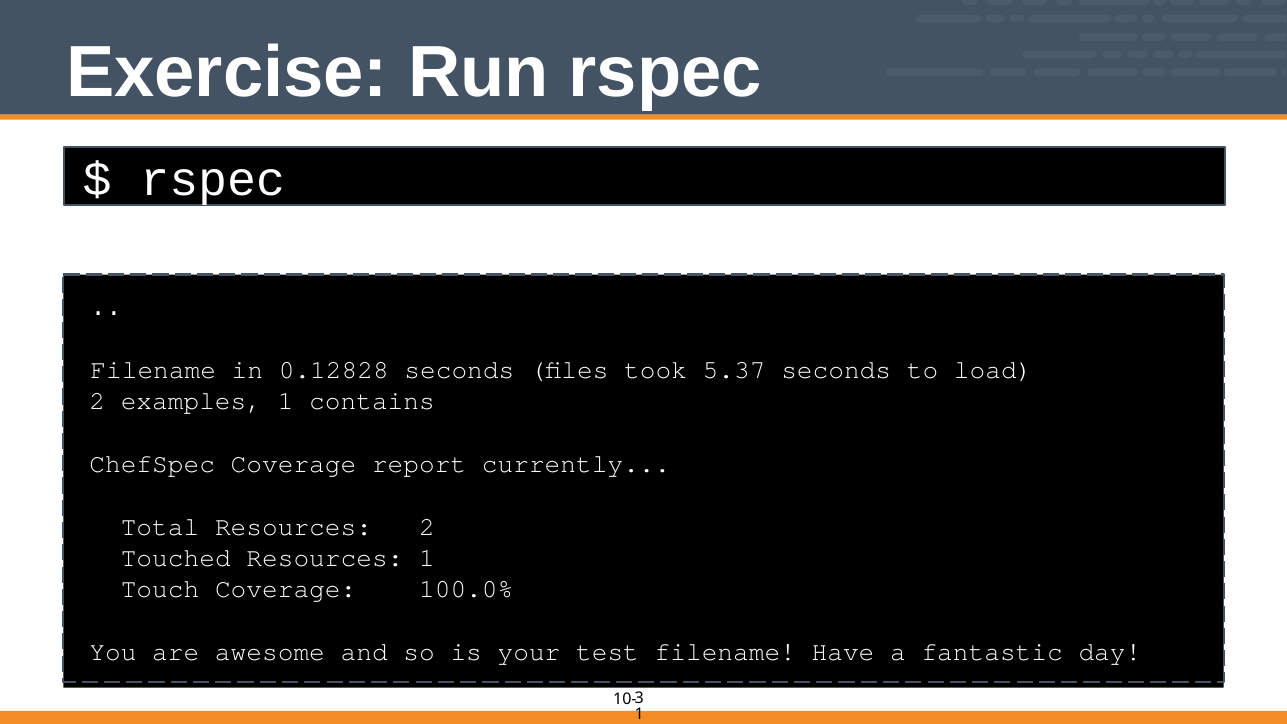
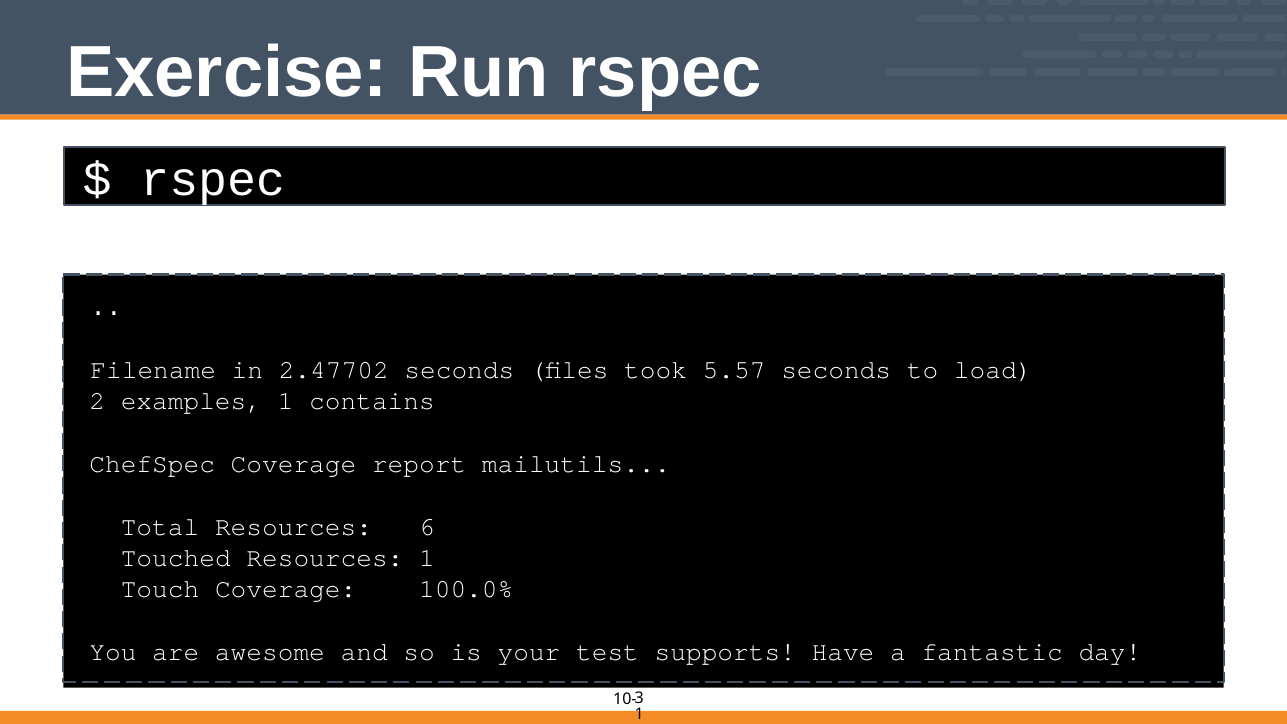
0.12828: 0.12828 -> 2.47702 (334, 370)
5.37: 5.37 -> 5.57 (734, 370)
currently: currently -> mailutils (576, 464)
Resources 2: 2 -> 6 (427, 527)
test filename: filename -> supports (725, 652)
